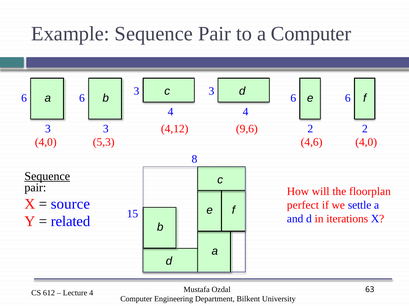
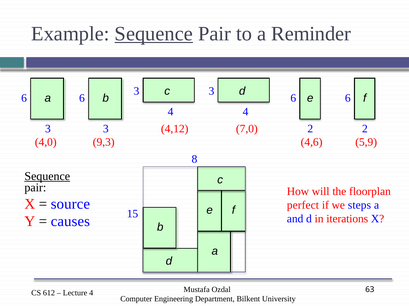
Sequence underline: none -> present (154, 34)
a Computer: Computer -> Reminder (311, 34)
9,6: 9,6 -> 7,0 (247, 129)
5,3: 5,3 -> 9,3 (104, 143)
4,6 4,0: 4,0 -> 5,9 (366, 143)
settle: settle -> steps (359, 206)
related: related -> causes (70, 222)
